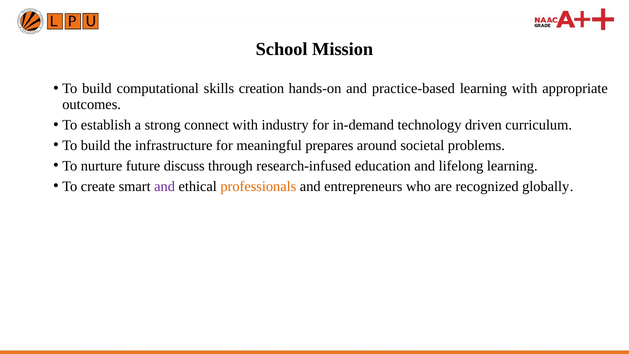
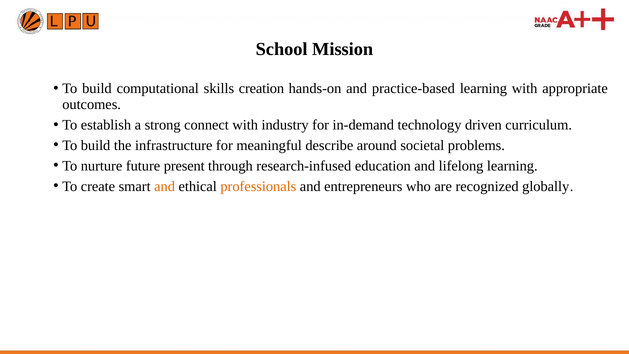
prepares: prepares -> describe (329, 145)
discuss: discuss -> present (184, 166)
and colour: purple -> orange (165, 186)
